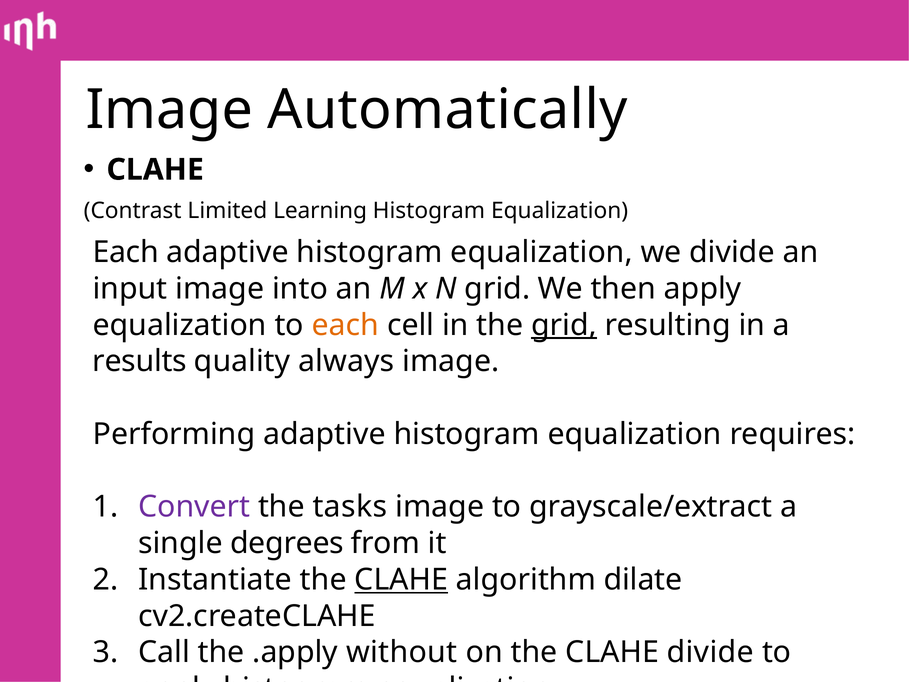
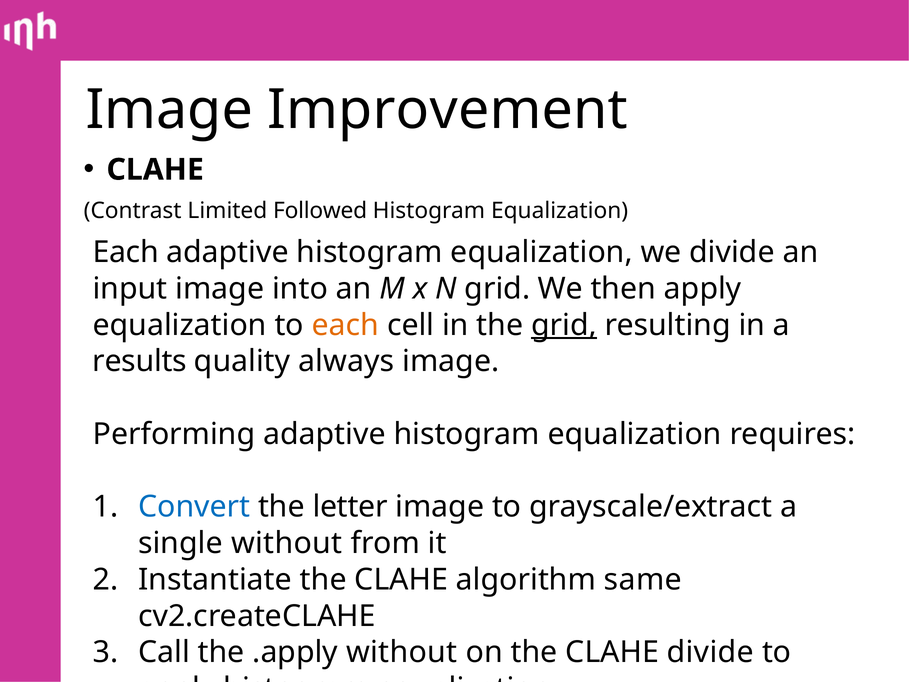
Automatically: Automatically -> Improvement (448, 110)
Learning: Learning -> Followed (320, 211)
Convert colour: purple -> blue (194, 507)
tasks: tasks -> letter (350, 507)
single degrees: degrees -> without (287, 543)
CLAHE underline: present -> none (401, 579)
dilate: dilate -> same (643, 579)
